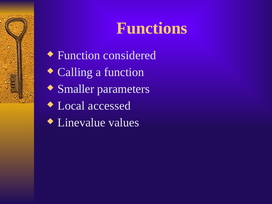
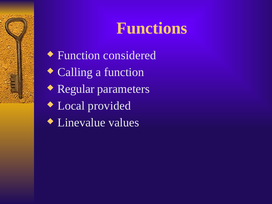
Smaller: Smaller -> Regular (76, 89)
accessed: accessed -> provided (109, 106)
